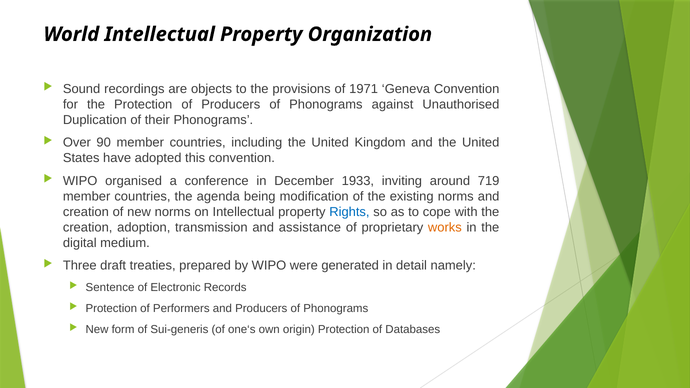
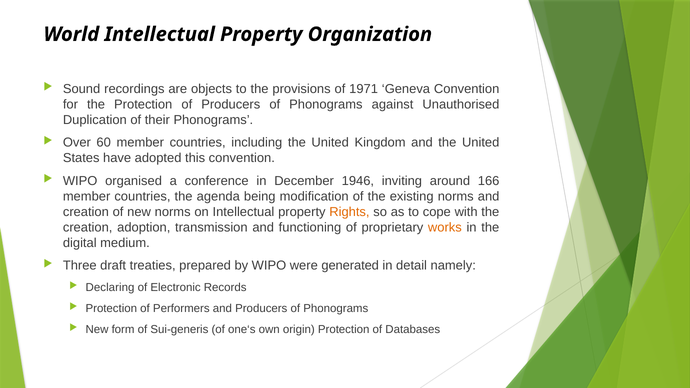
90: 90 -> 60 (104, 143)
1933: 1933 -> 1946 (358, 181)
719: 719 -> 166 (489, 181)
Rights colour: blue -> orange (349, 212)
assistance: assistance -> functioning (310, 227)
Sentence: Sentence -> Declaring (110, 287)
